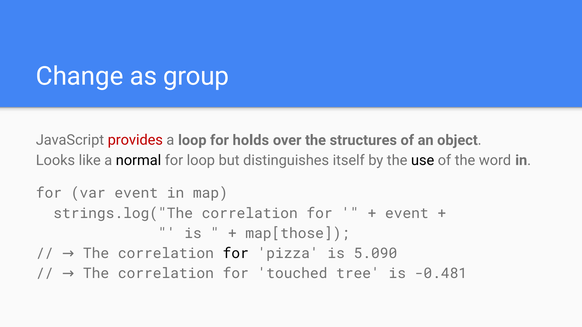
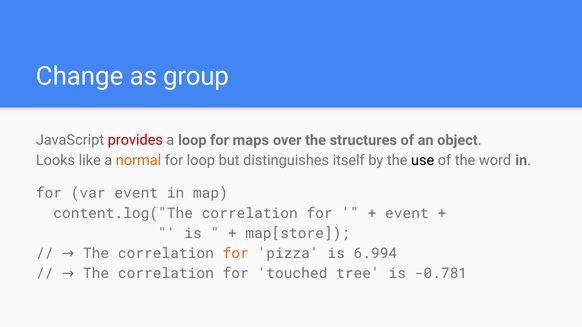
holds: holds -> maps (251, 140)
normal colour: black -> orange (139, 160)
strings.log("The: strings.log("The -> content.log("The (123, 213)
map[those: map[those -> map[store (298, 234)
for colour: black -> orange (236, 254)
5.090: 5.090 -> 6.994 (375, 254)
-0.481: -0.481 -> -0.781 (441, 274)
